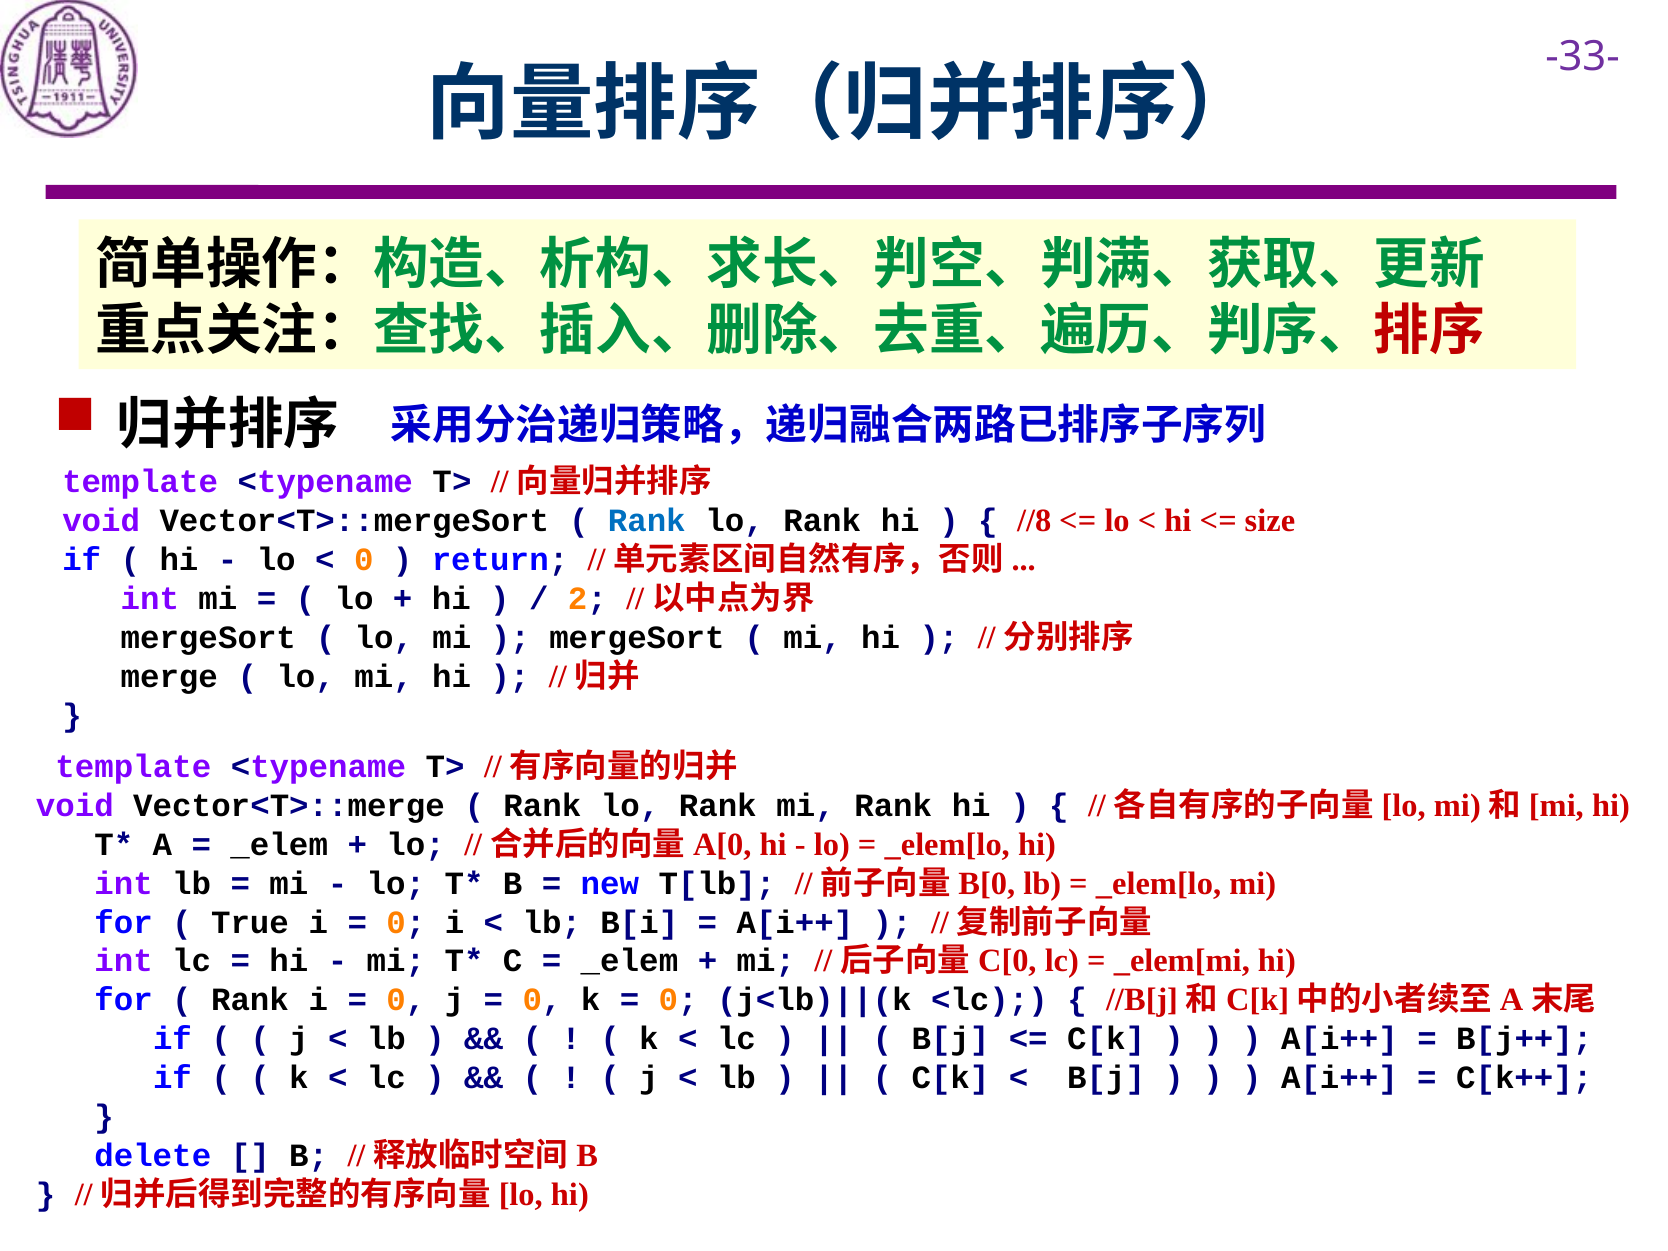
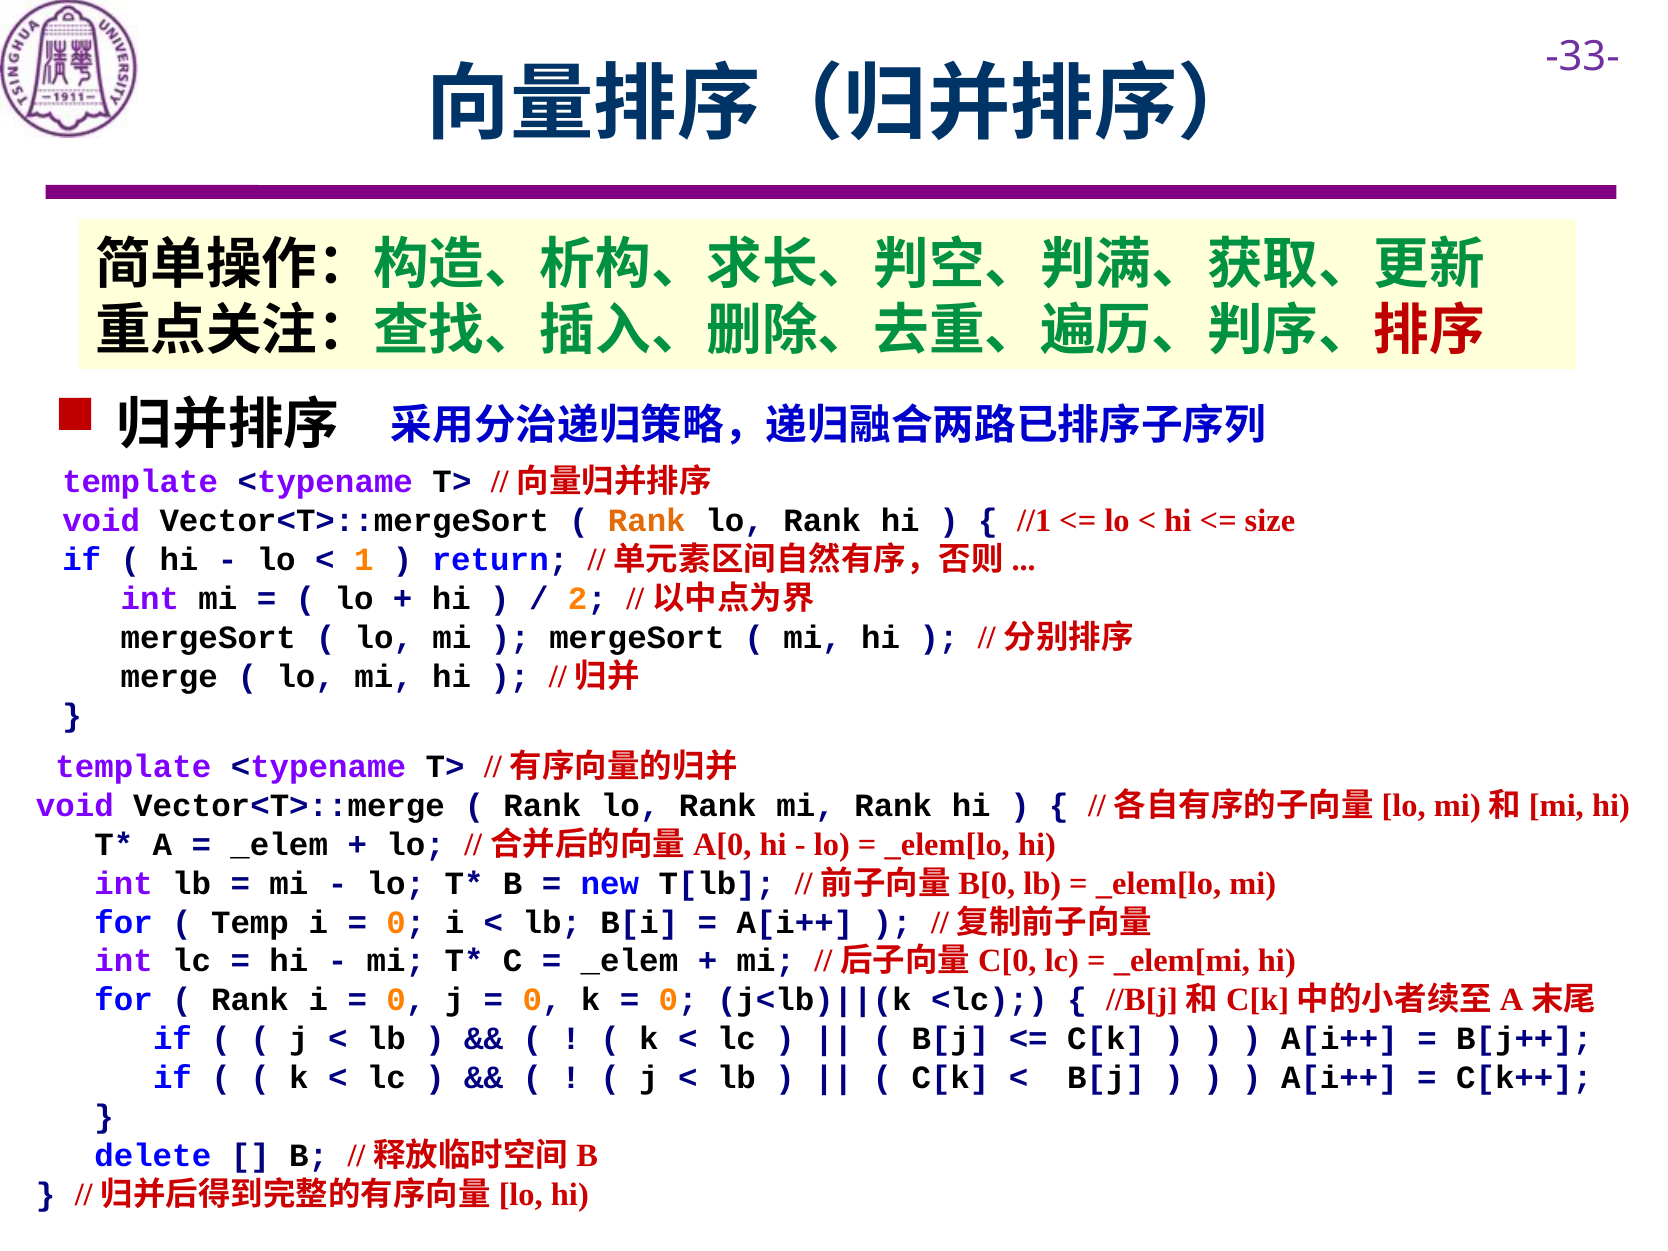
Rank colour: blue -> orange (647, 521)
//8: //8 -> //1 (1034, 521)
0: 0 -> 1 (364, 560)
True: True -> Temp (250, 922)
